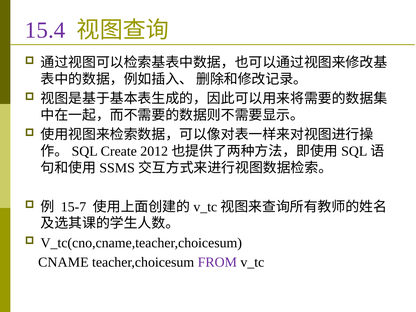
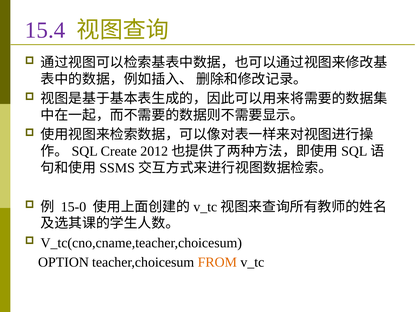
15‑7: 15‑7 -> 15‑0 (74, 207)
CNAME: CNAME -> OPTION (63, 262)
FROM colour: purple -> orange (217, 262)
